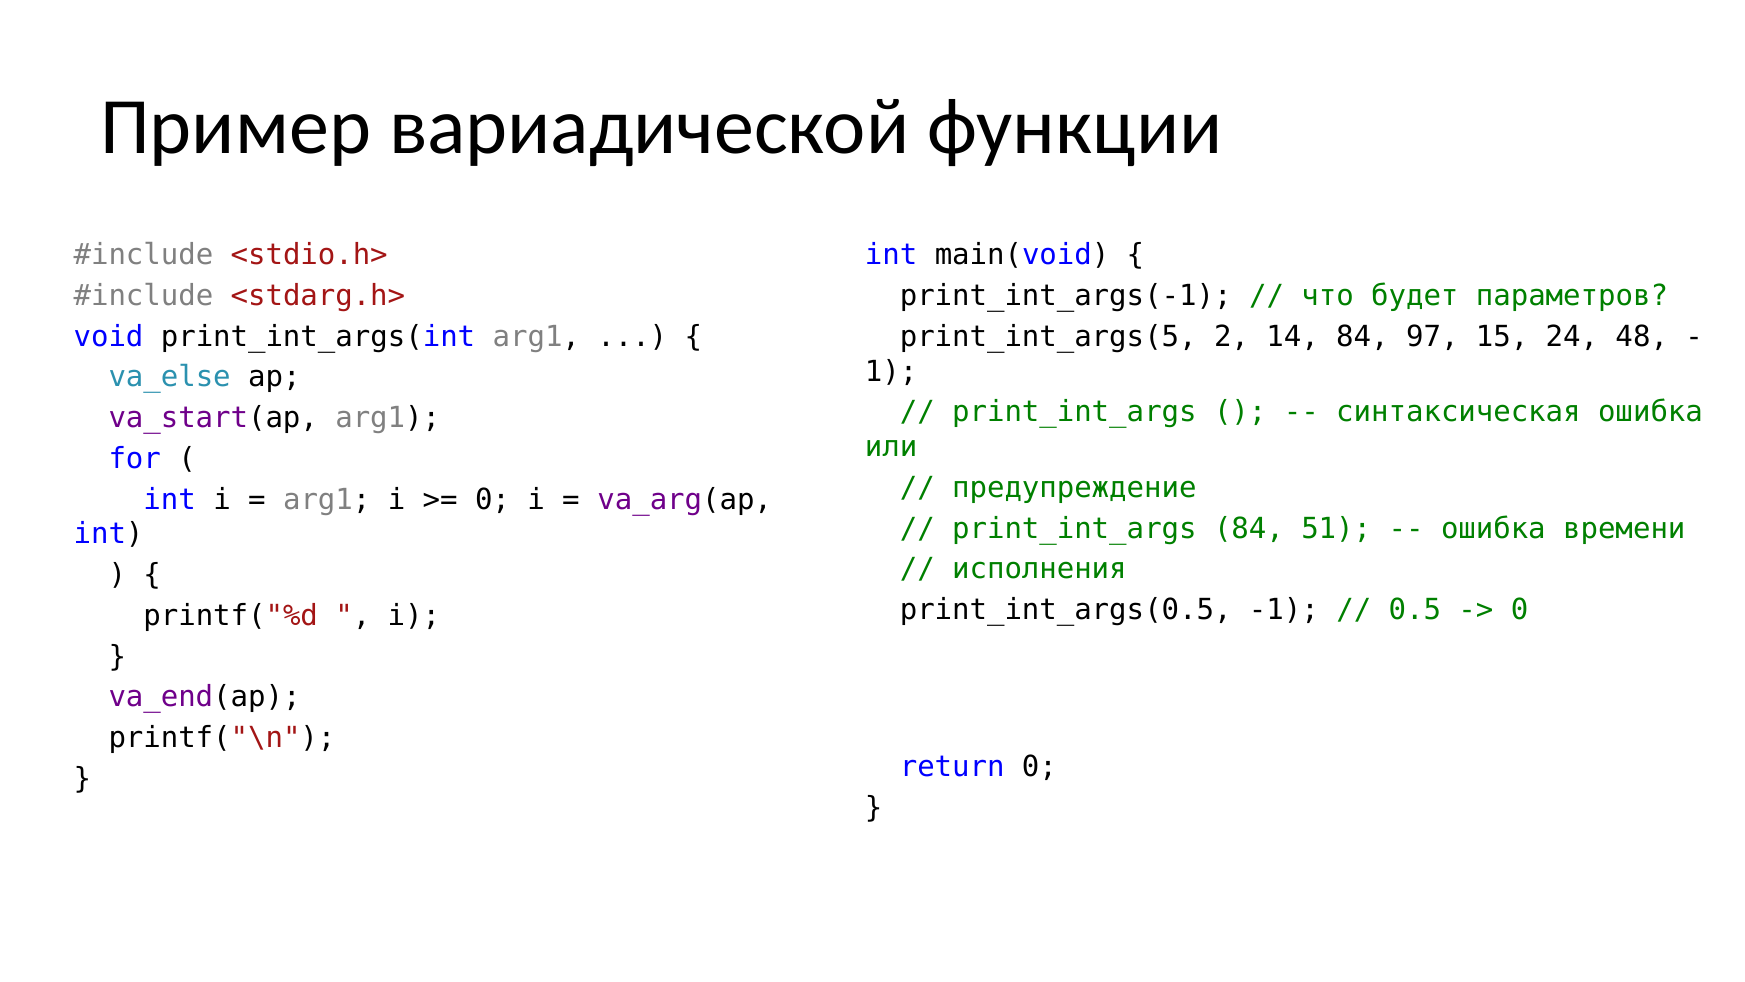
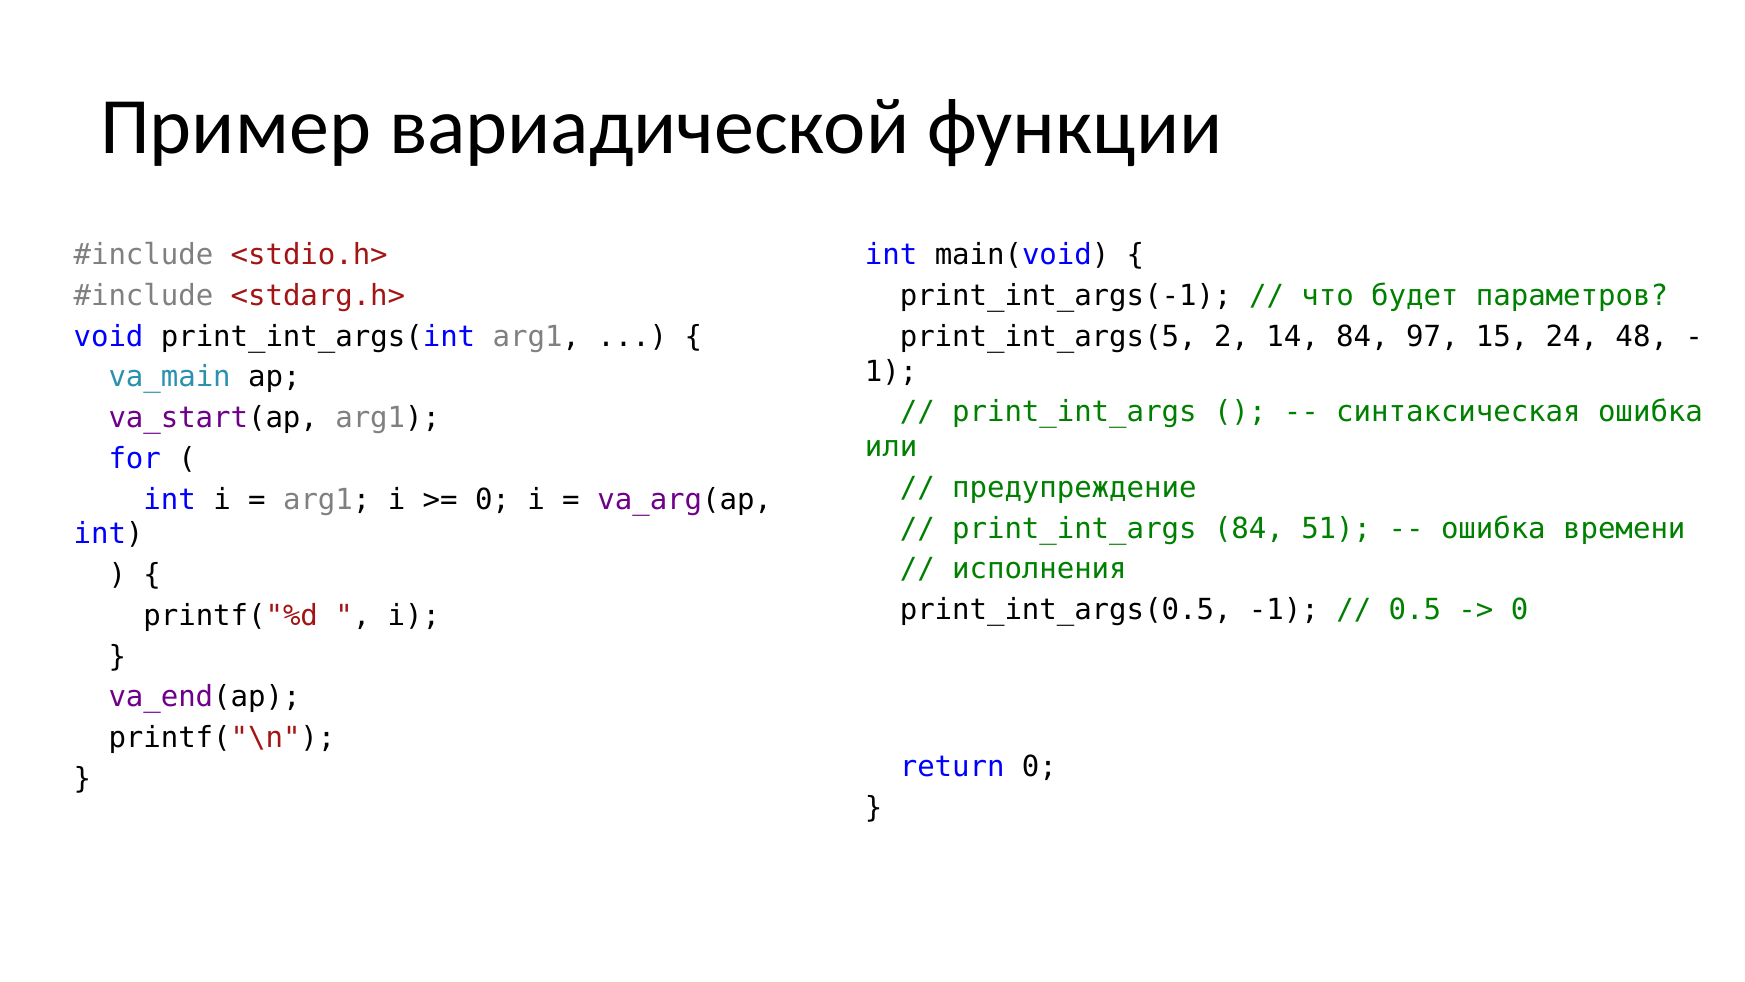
va_else: va_else -> va_main (170, 377)
